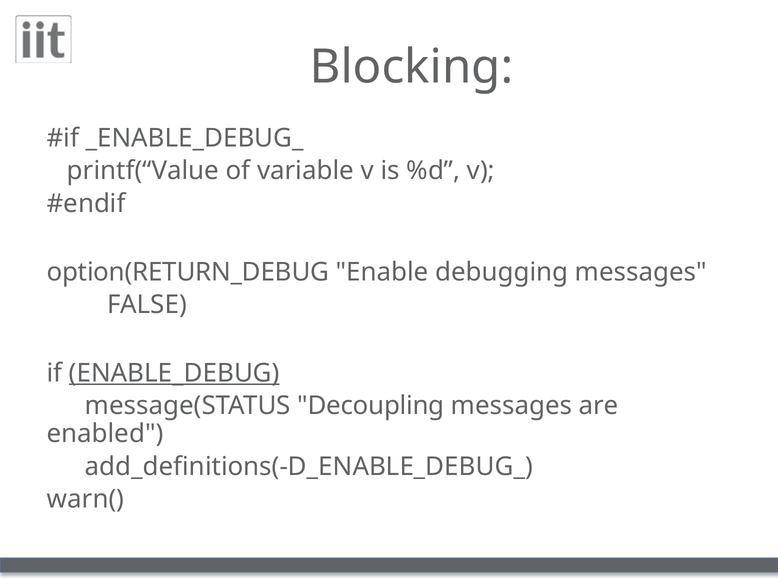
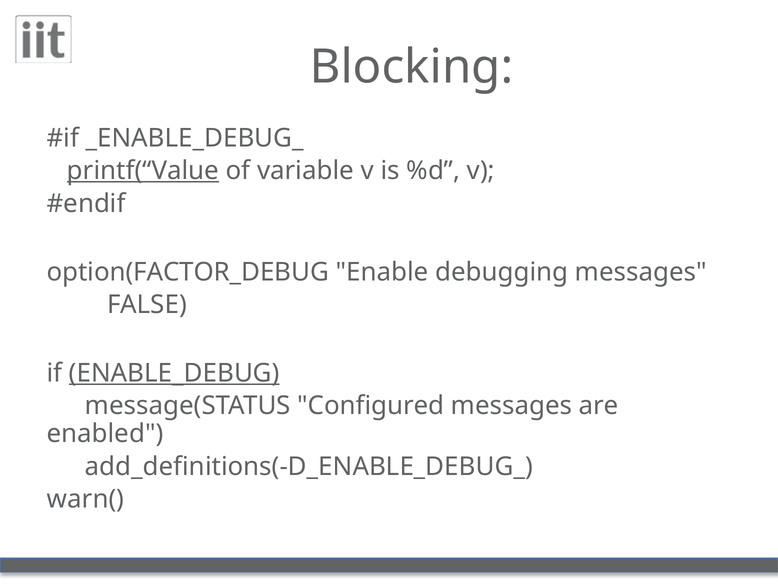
printf(“Value underline: none -> present (143, 171)
option(RETURN_DEBUG: option(RETURN_DEBUG -> option(FACTOR_DEBUG (188, 272)
Decoupling: Decoupling -> Configured (371, 405)
